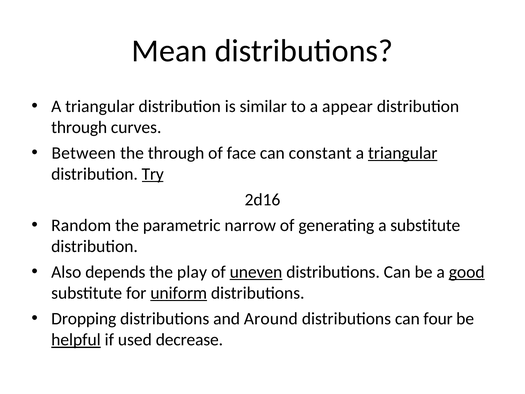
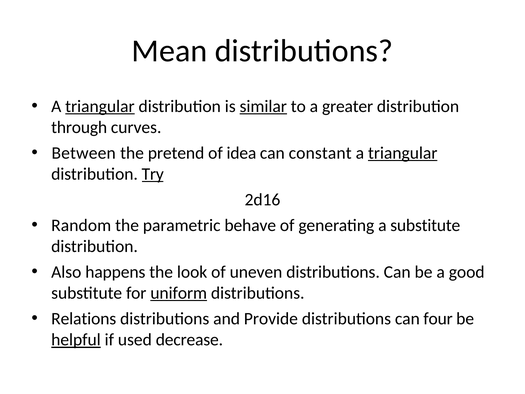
triangular underline: none -> present (100, 106)
similar underline: none -> present (263, 106)
appear: appear -> greater (348, 106)
the through: through -> pretend (176, 153)
face: face -> idea (241, 153)
narrow: narrow -> behave (250, 225)
depends: depends -> happens (115, 272)
play: play -> look (192, 272)
uneven underline: present -> none (256, 272)
good underline: present -> none (467, 272)
Dropping: Dropping -> Relations (84, 319)
Around: Around -> Provide (271, 319)
